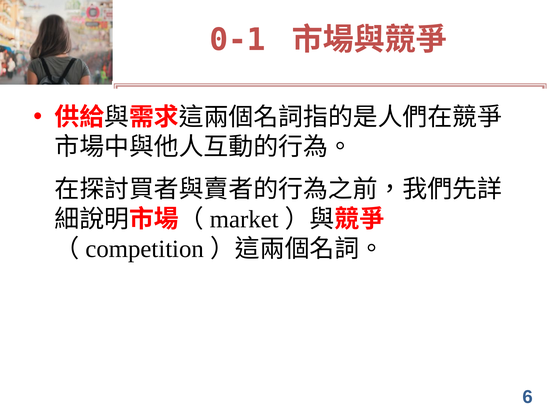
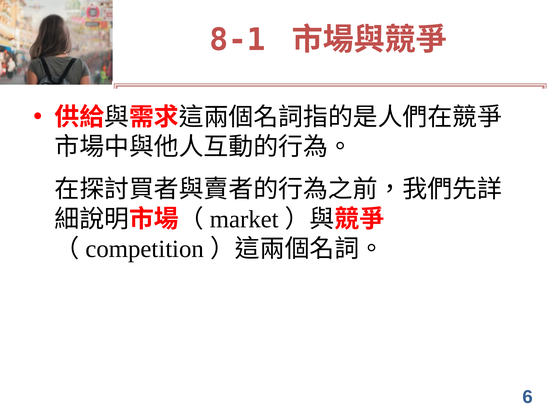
0-1: 0-1 -> 8-1 (238, 40)
